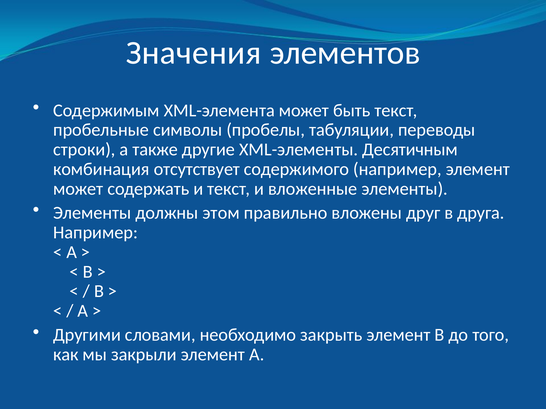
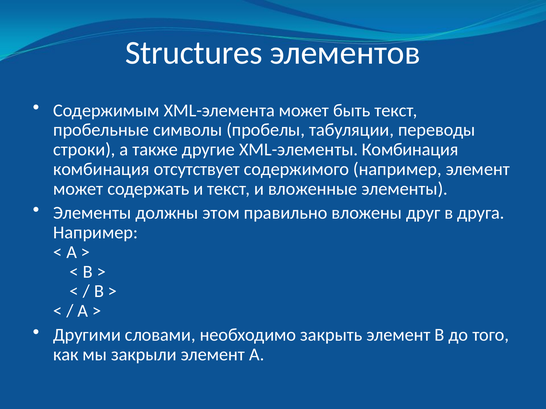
Значения: Значения -> Structures (194, 53)
XML-элементы Десятичным: Десятичным -> Комбинация (410, 150)
